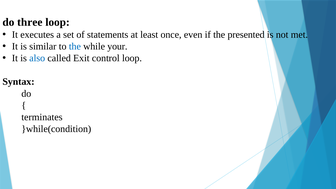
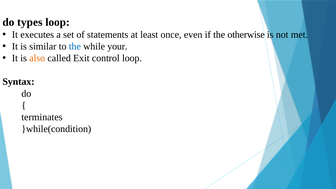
three: three -> types (30, 22)
presented: presented -> otherwise (246, 35)
also colour: blue -> orange (37, 58)
